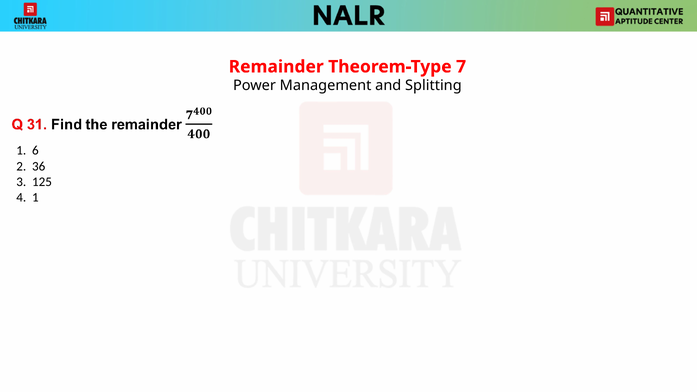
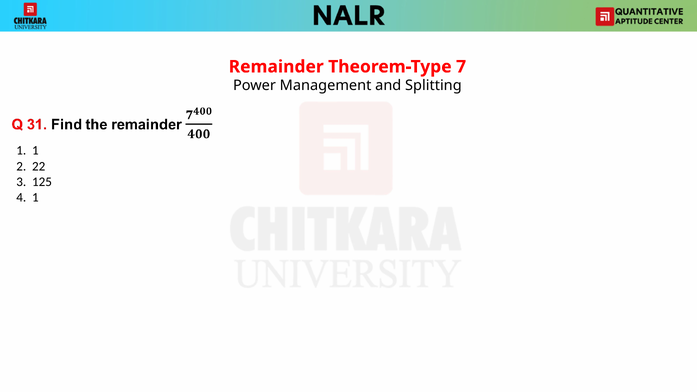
1 6: 6 -> 1 (35, 151)
36: 36 -> 22 (39, 166)
